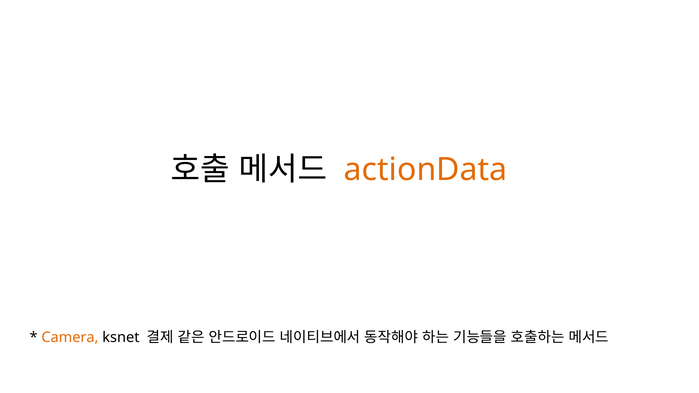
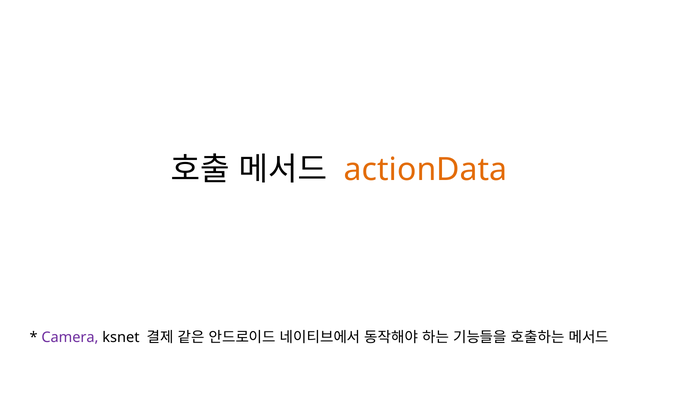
Camera colour: orange -> purple (70, 338)
